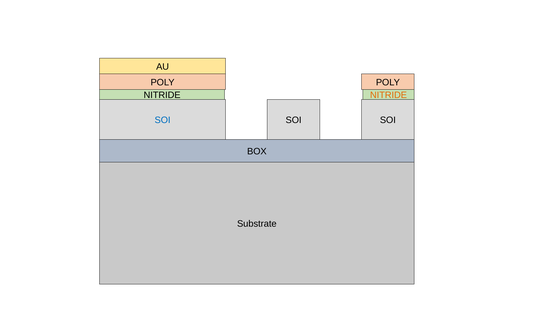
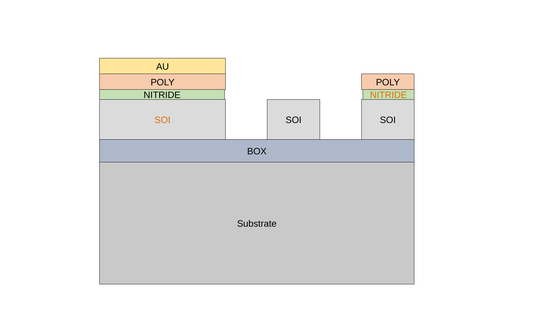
SOI colour: blue -> orange (163, 120)
